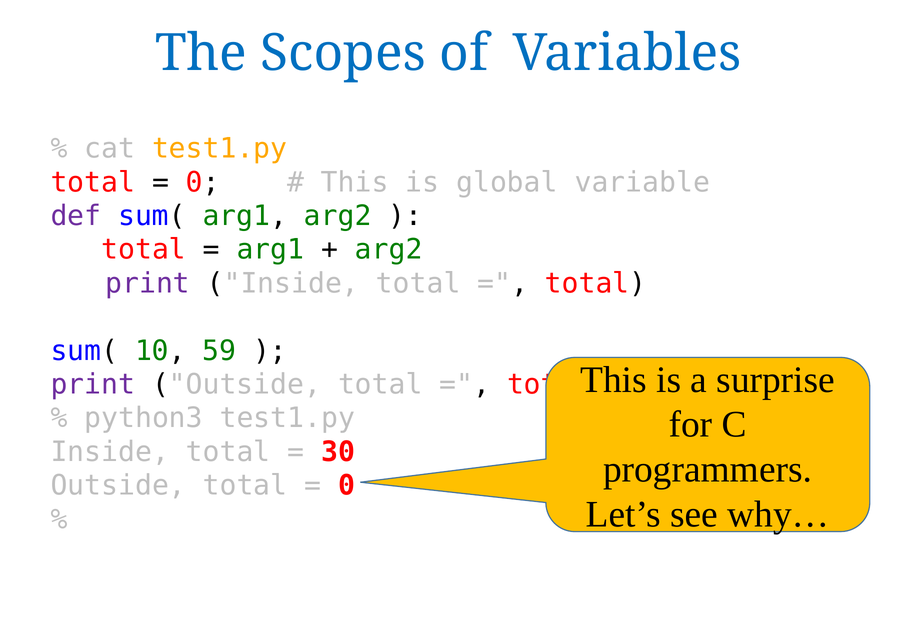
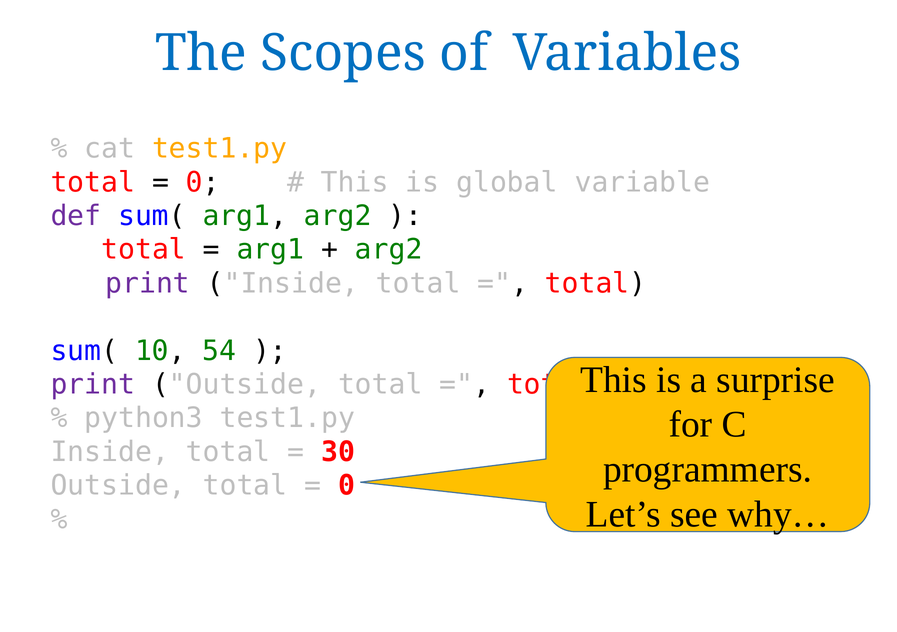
59: 59 -> 54 (219, 351)
